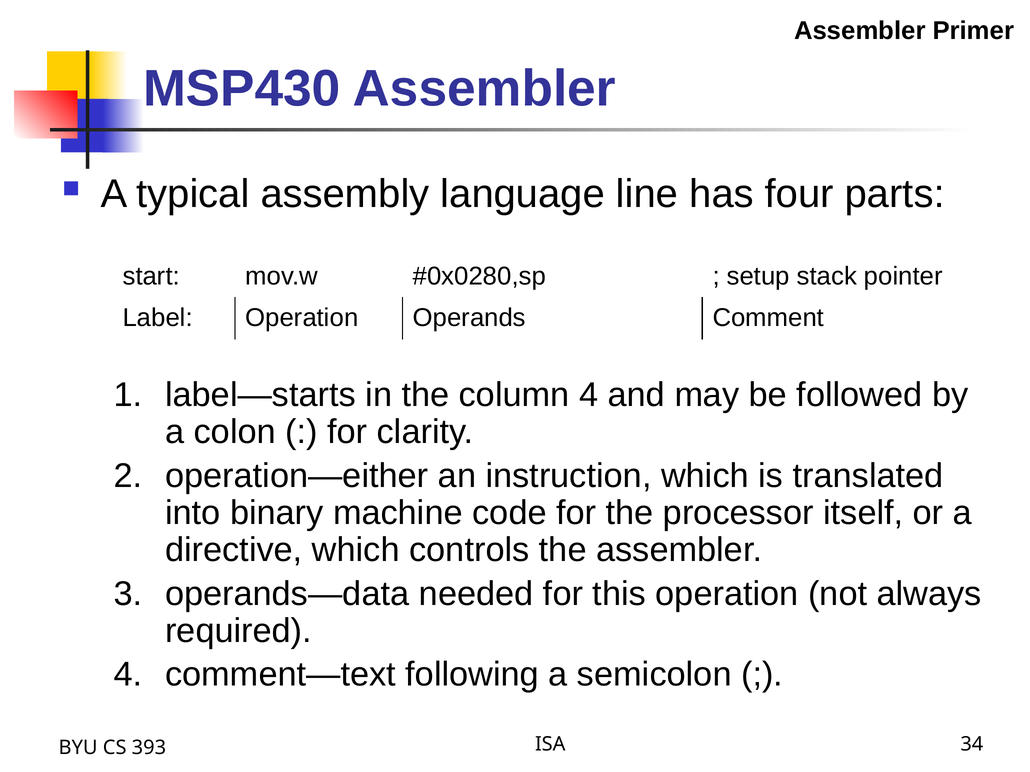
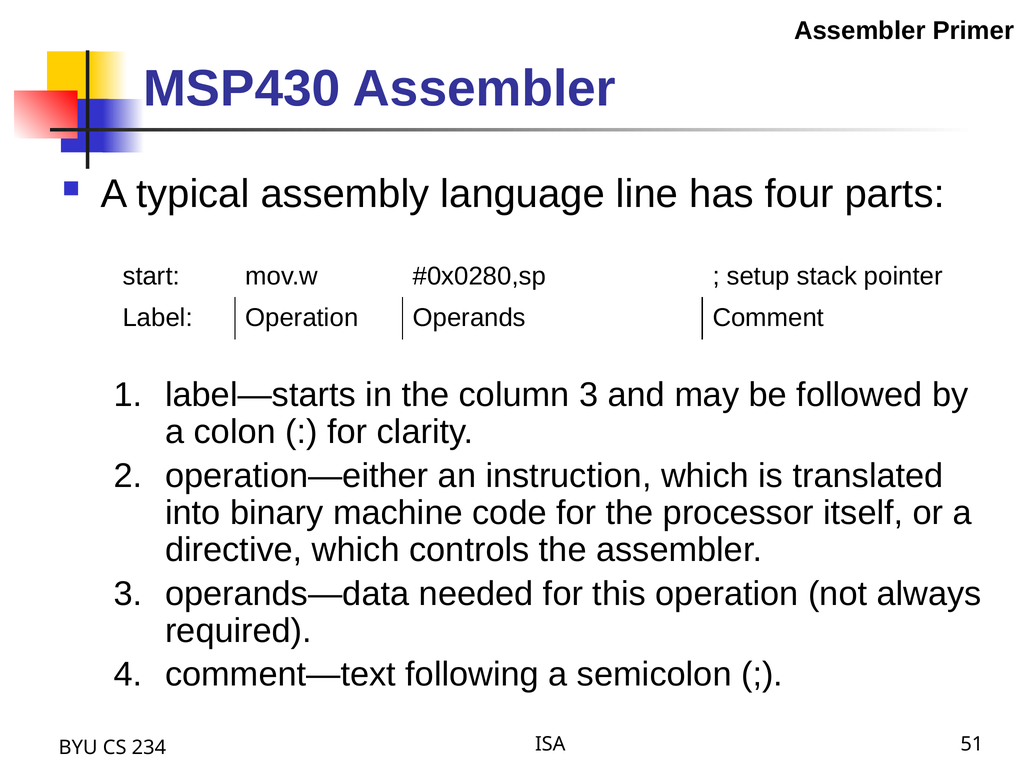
column 4: 4 -> 3 (589, 395)
34: 34 -> 51 (972, 745)
393: 393 -> 234 (149, 748)
